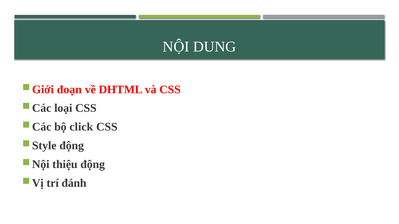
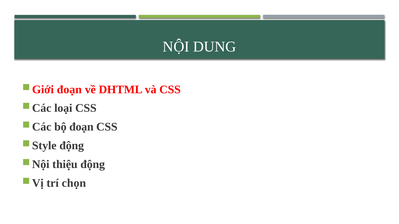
bộ click: click -> đoạn (81, 127)
đánh: đánh -> chọn (74, 183)
